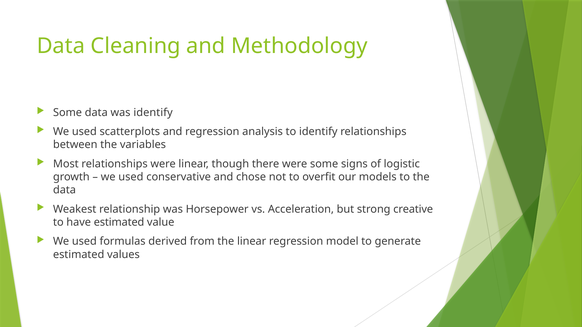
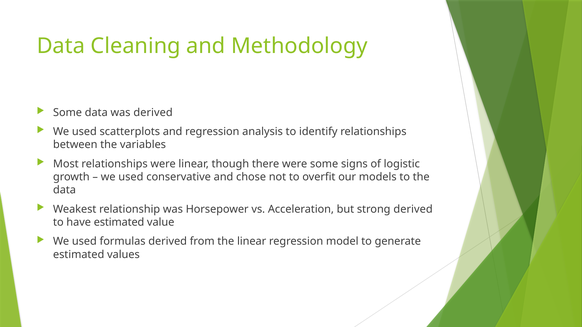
was identify: identify -> derived (153, 113)
strong creative: creative -> derived (413, 209)
